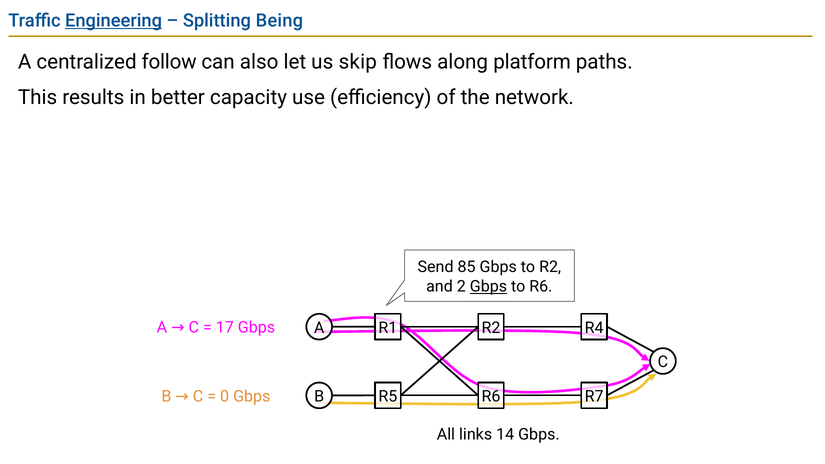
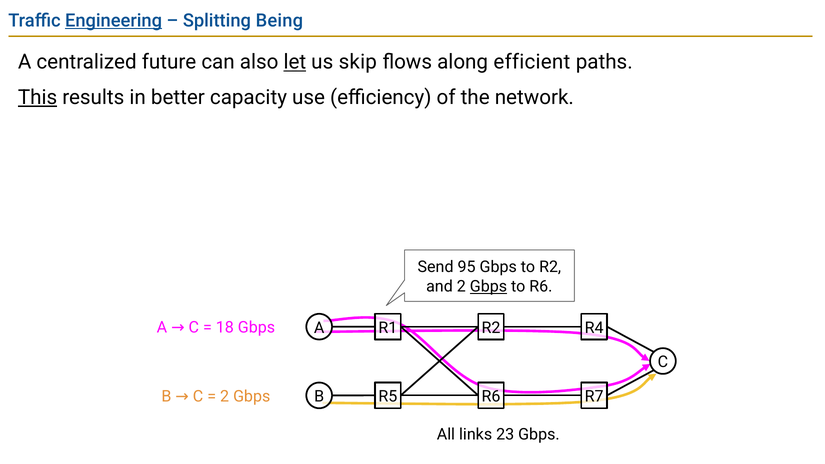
follow: follow -> future (169, 62)
let underline: none -> present (295, 62)
platform: platform -> efficient (532, 62)
This underline: none -> present (38, 97)
85: 85 -> 95 (467, 267)
17: 17 -> 18 (225, 328)
0: 0 -> 2 (225, 397)
14: 14 -> 23 (505, 434)
